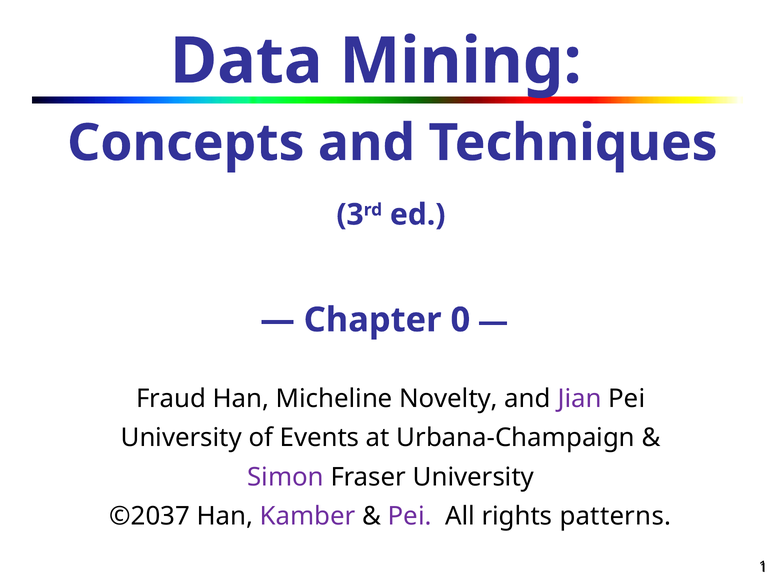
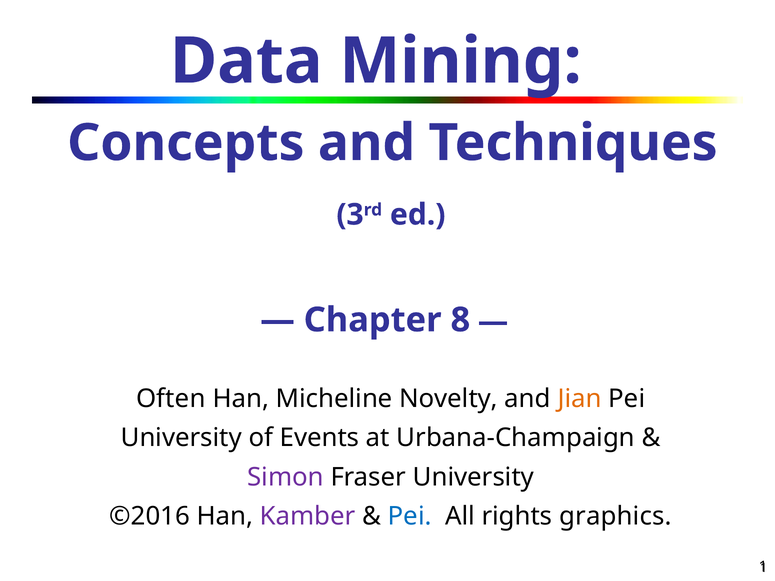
0: 0 -> 8 (460, 320)
Fraud: Fraud -> Often (171, 399)
Jian colour: purple -> orange (580, 399)
©2037: ©2037 -> ©2016 (150, 517)
Pei colour: purple -> blue (410, 517)
patterns: patterns -> graphics (615, 517)
